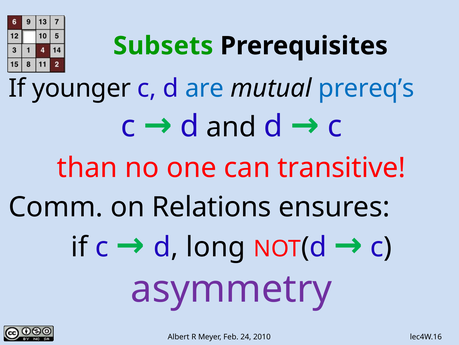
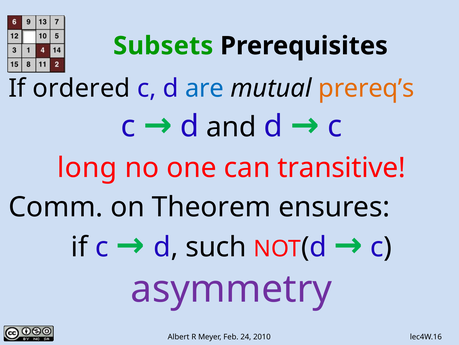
younger: younger -> ordered (81, 88)
prereq’s colour: blue -> orange (366, 88)
than: than -> long (87, 167)
Relations: Relations -> Theorem (212, 207)
long: long -> such (216, 247)
